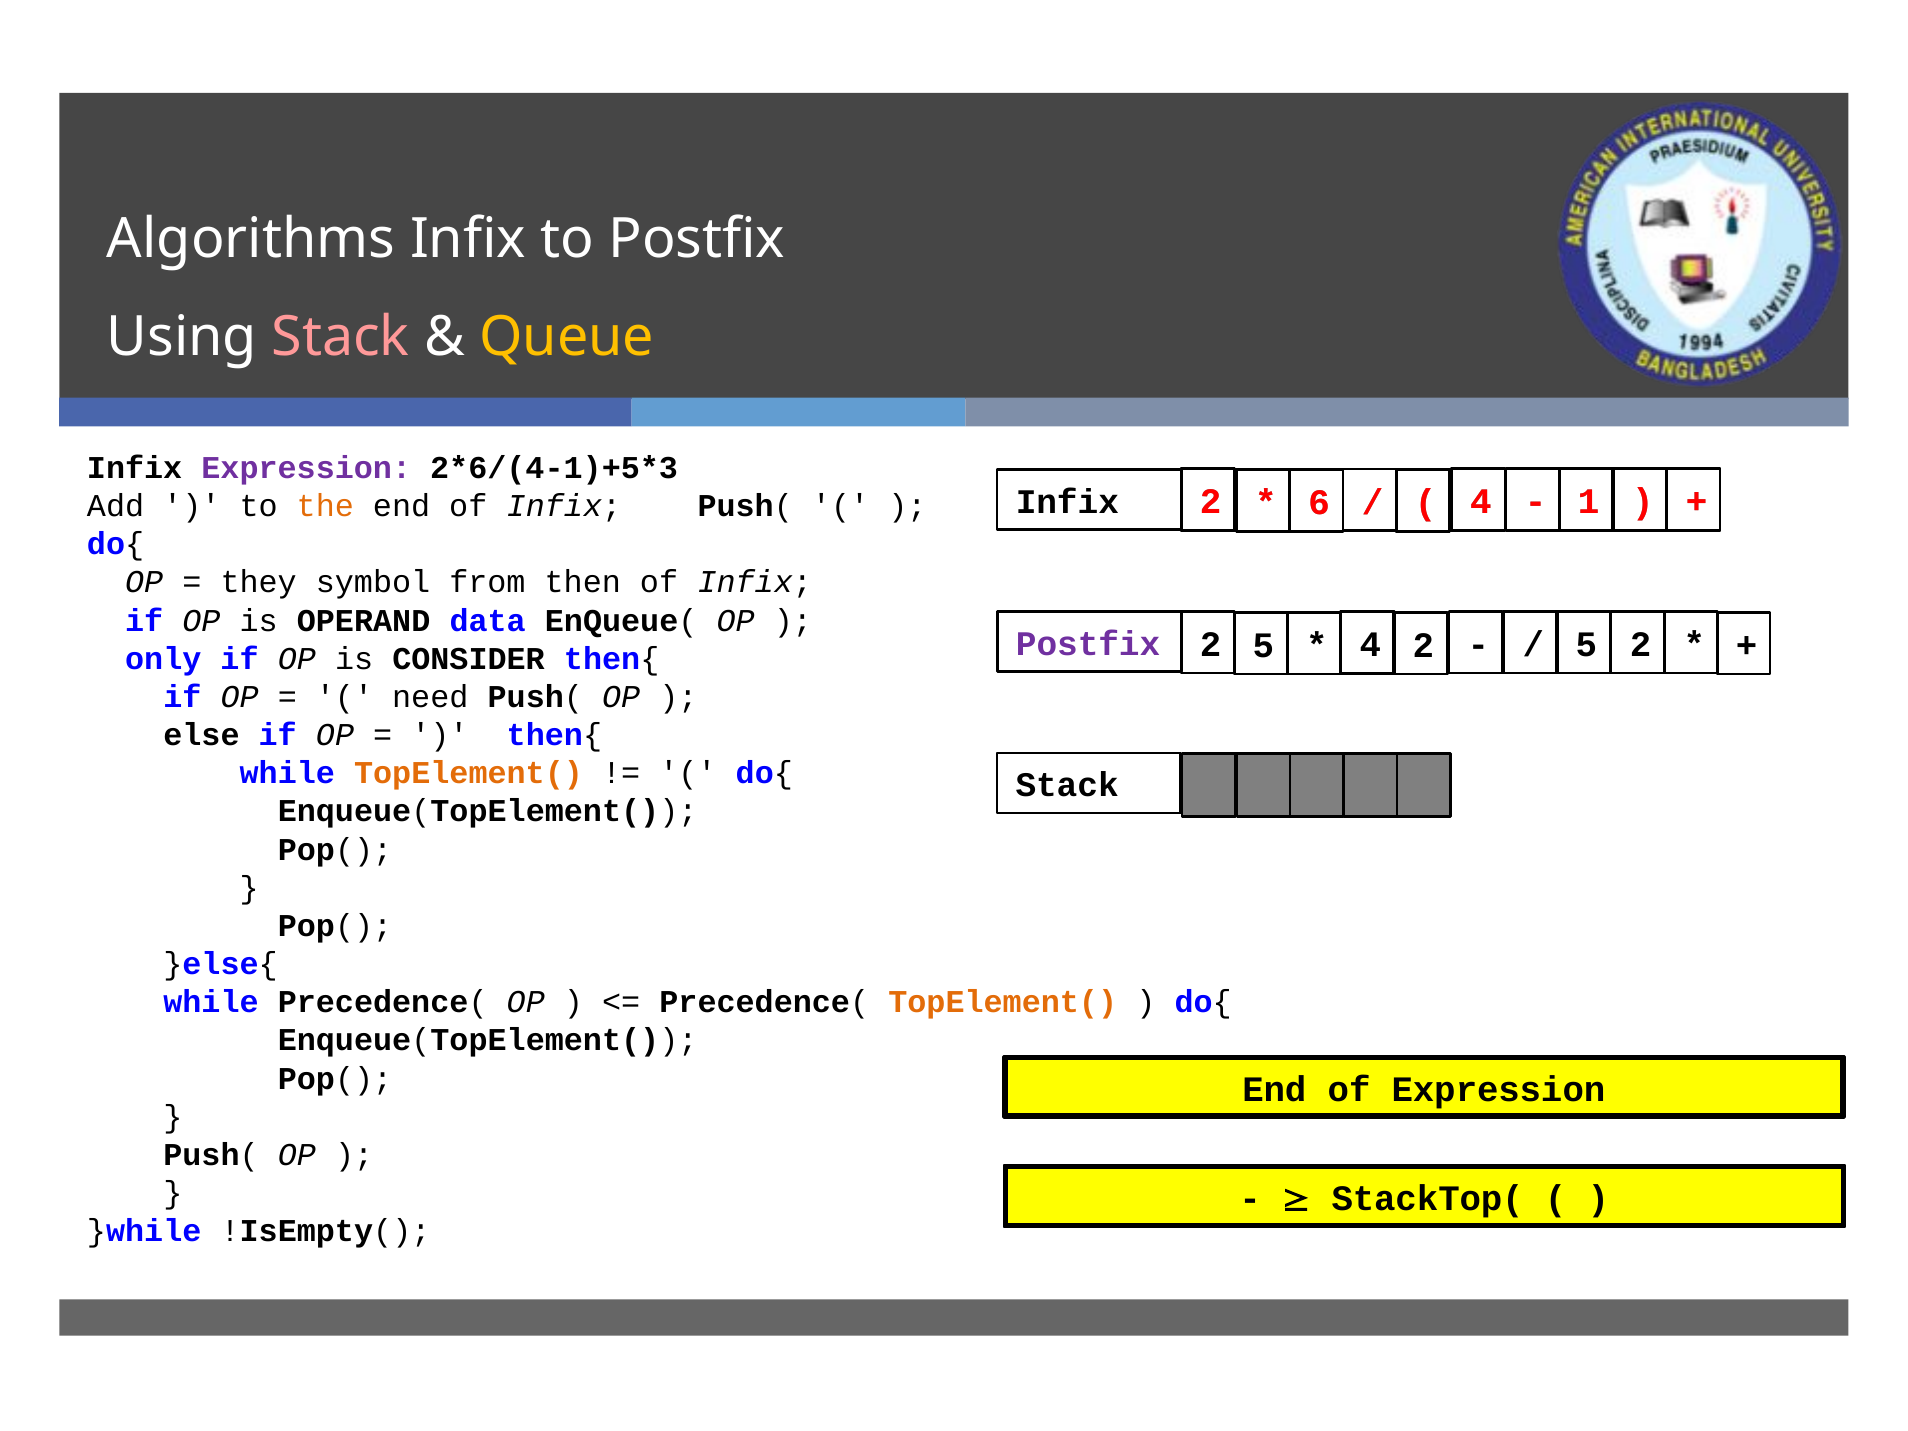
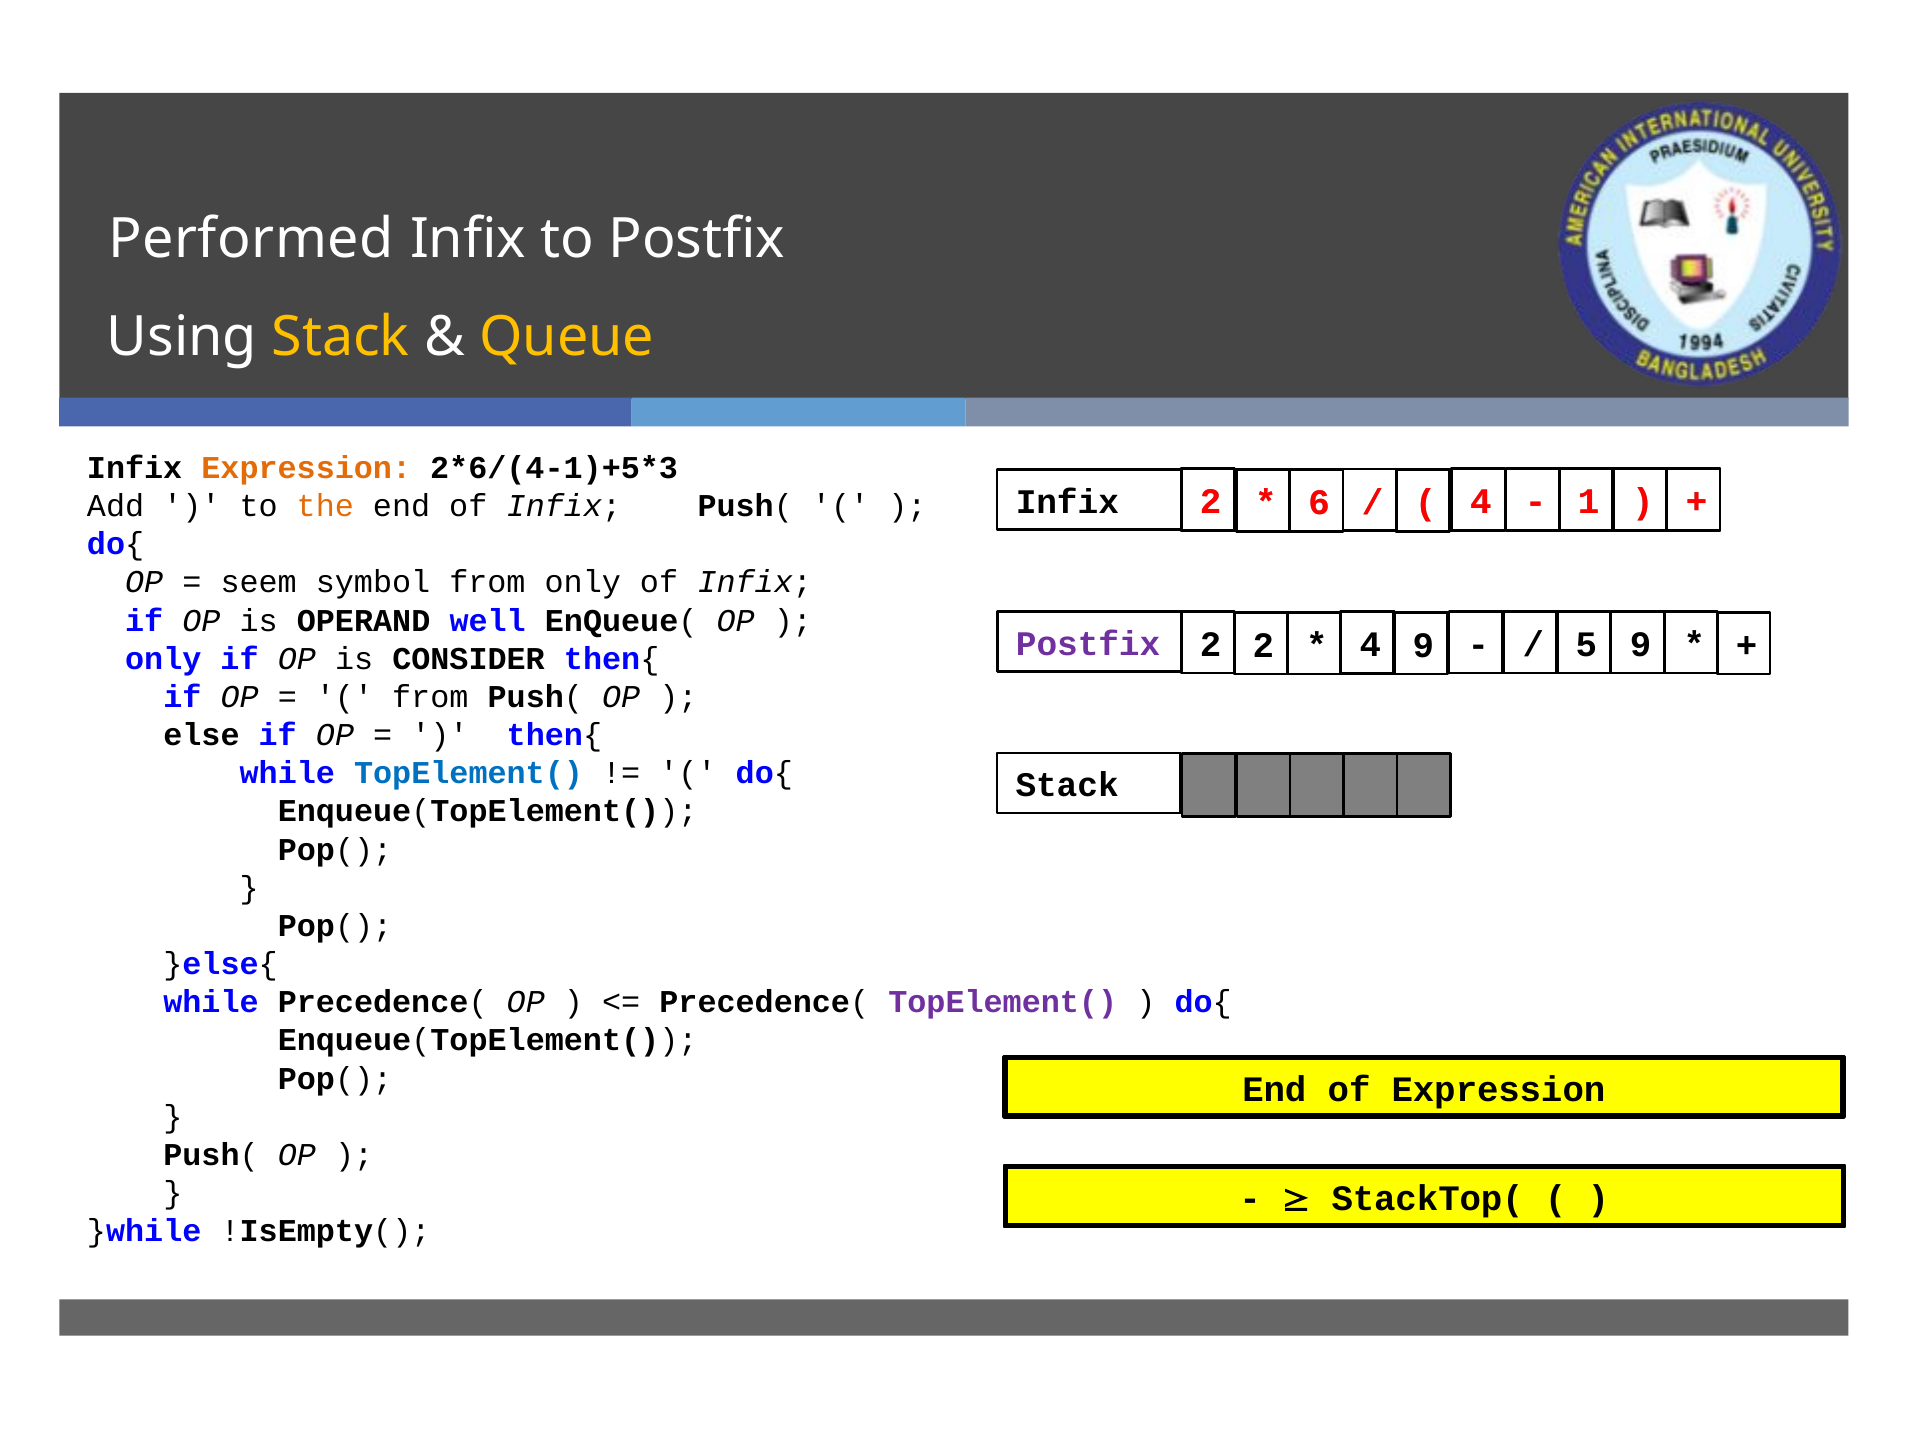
Algorithms: Algorithms -> Performed (251, 239)
Stack colour: pink -> yellow (341, 337)
Expression colour: purple -> orange (306, 468)
they: they -> seem (259, 582)
from then: then -> only (583, 582)
data: data -> well (488, 621)
2 5: 5 -> 2 (1263, 646)
4 2: 2 -> 9 (1423, 646)
5 2: 2 -> 9 (1641, 645)
need: need -> from (430, 697)
TopElement( colour: orange -> blue (469, 773)
TopElement( colour: orange -> purple (1003, 1002)
